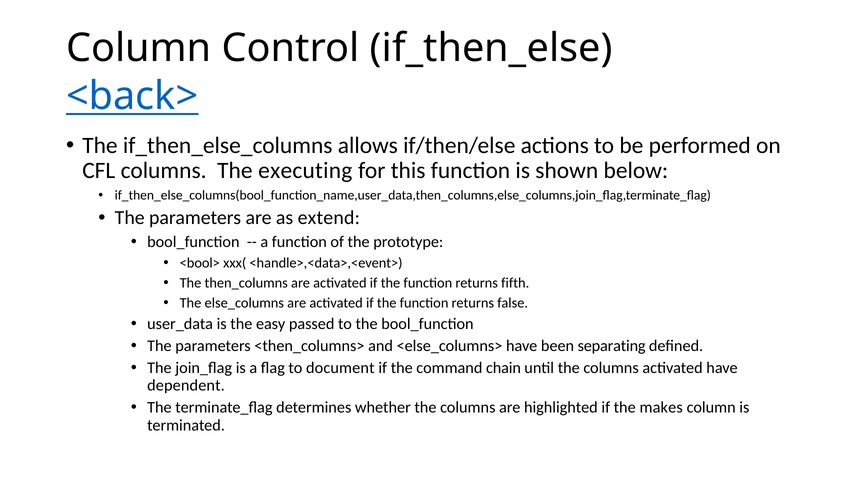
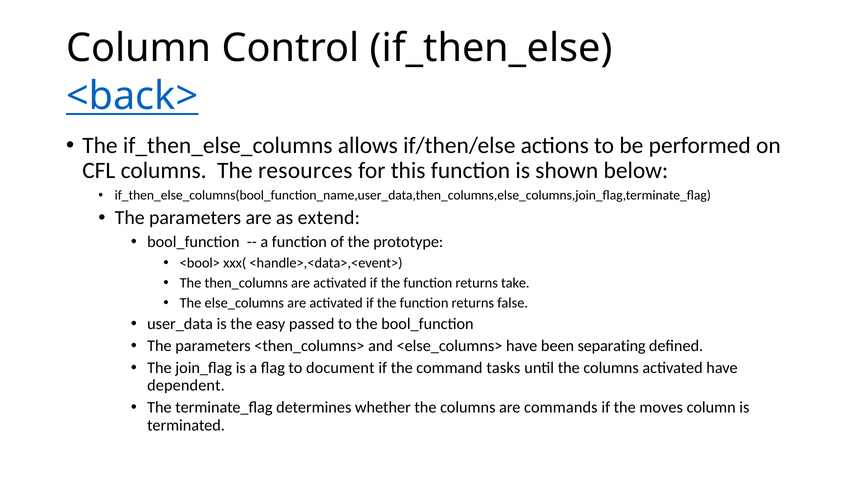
executing: executing -> resources (305, 171)
fifth: fifth -> take (515, 283)
chain: chain -> tasks (503, 368)
highlighted: highlighted -> commands (561, 408)
makes: makes -> moves (661, 408)
